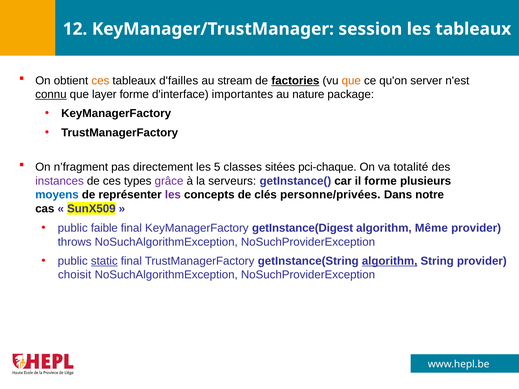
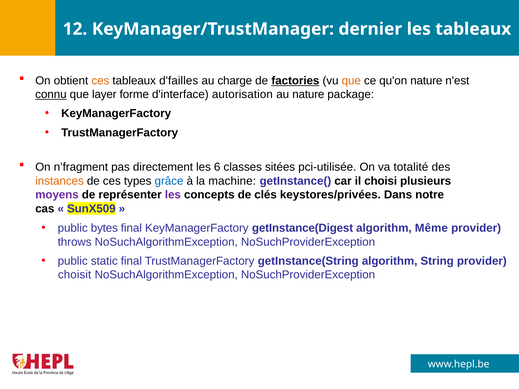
session: session -> dernier (370, 29)
stream: stream -> charge (235, 81)
qu'on server: server -> nature (426, 81)
importantes: importantes -> autorisation (242, 95)
5: 5 -> 6 (217, 167)
pci-chaque: pci-chaque -> pci-utilisée (327, 167)
instances colour: purple -> orange (60, 181)
grâce colour: purple -> blue (169, 181)
serveurs: serveurs -> machine (232, 181)
il forme: forme -> choisi (381, 181)
moyens colour: blue -> purple (57, 195)
personne/privées: personne/privées -> keystores/privées (330, 195)
faible: faible -> bytes (104, 228)
static underline: present -> none (104, 261)
algorithm underline: present -> none (390, 261)
